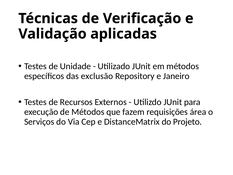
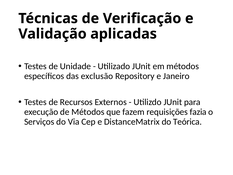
área: área -> fazia (198, 112)
Projeto: Projeto -> Teórica (187, 122)
